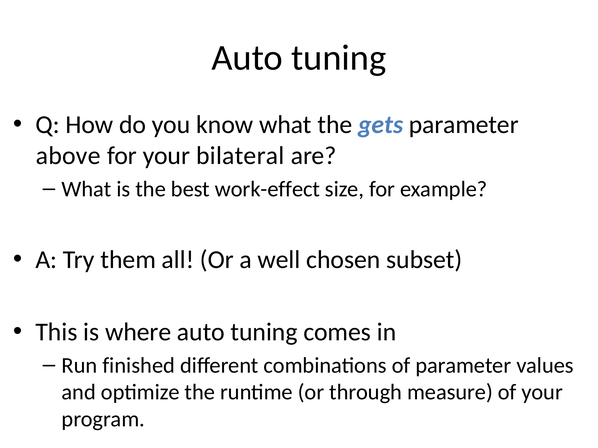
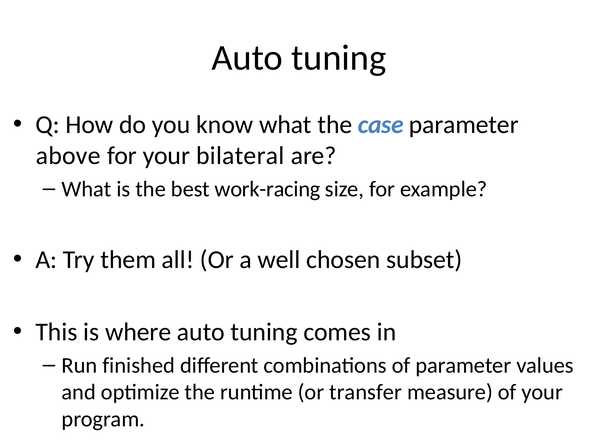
gets: gets -> case (381, 125)
work-effect: work-effect -> work-racing (268, 189)
through: through -> transfer (366, 393)
